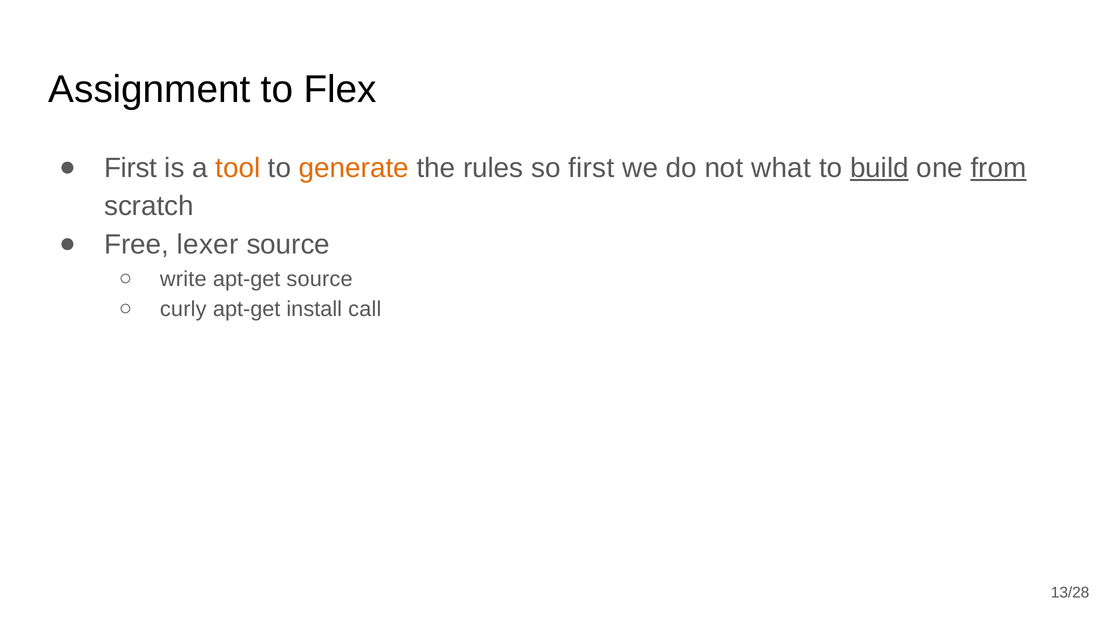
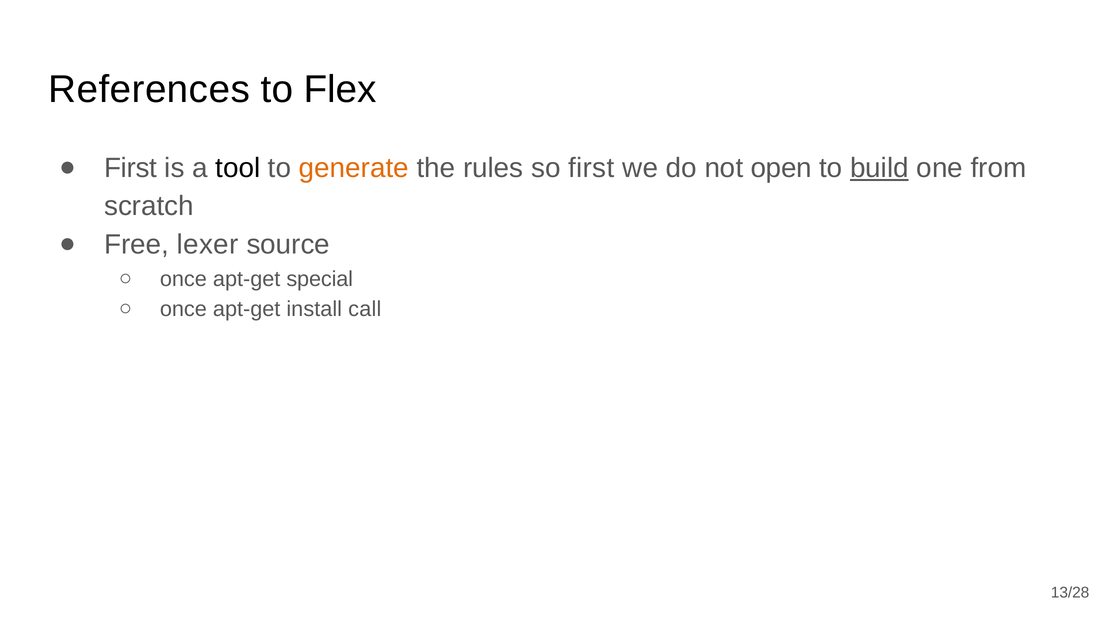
Assignment: Assignment -> References (149, 89)
tool colour: orange -> black (238, 168)
what: what -> open (781, 168)
from underline: present -> none (998, 168)
write: write -> once (183, 279)
apt-get source: source -> special (320, 279)
curly: curly -> once (183, 309)
